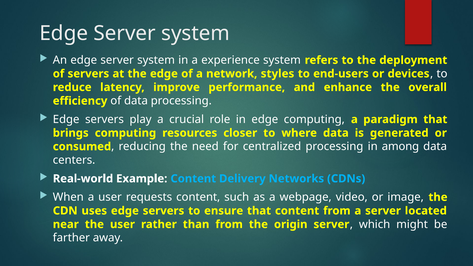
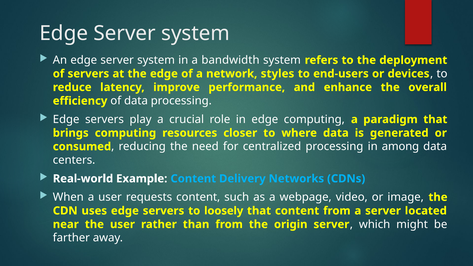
experience: experience -> bandwidth (230, 60)
ensure: ensure -> loosely (224, 211)
